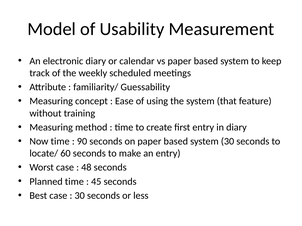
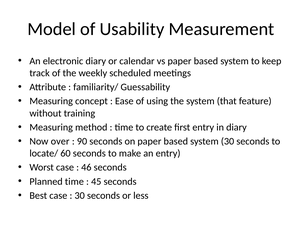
Now time: time -> over (60, 142)
48: 48 -> 46 (86, 168)
